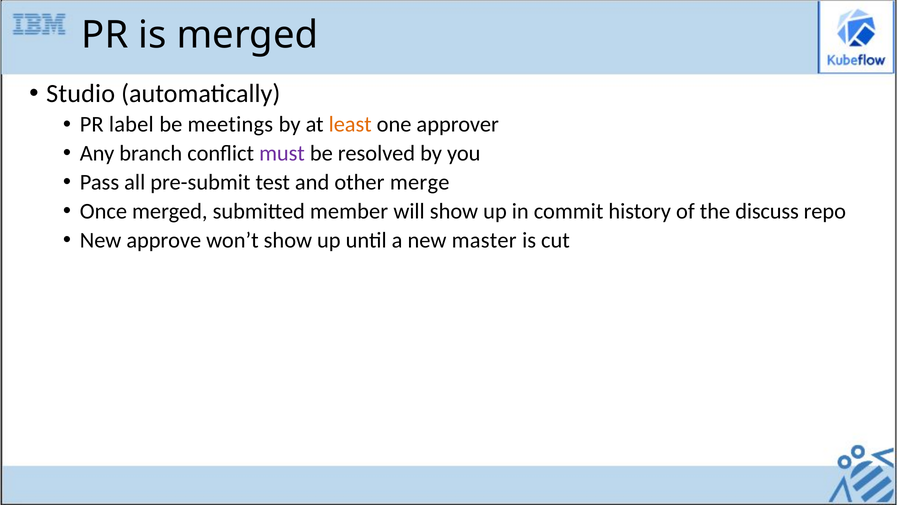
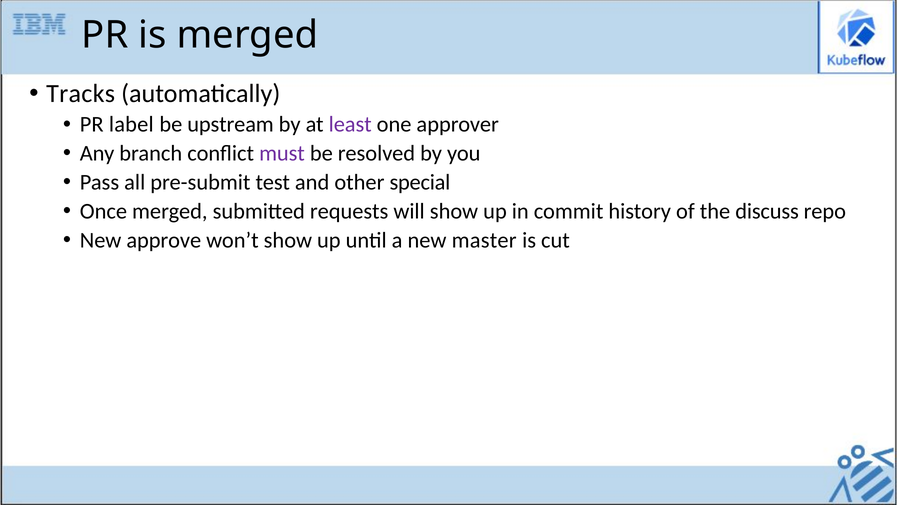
Studio: Studio -> Tracks (81, 94)
meetings: meetings -> upstream (231, 124)
least colour: orange -> purple (350, 124)
merge: merge -> special (420, 182)
member: member -> requests (349, 211)
